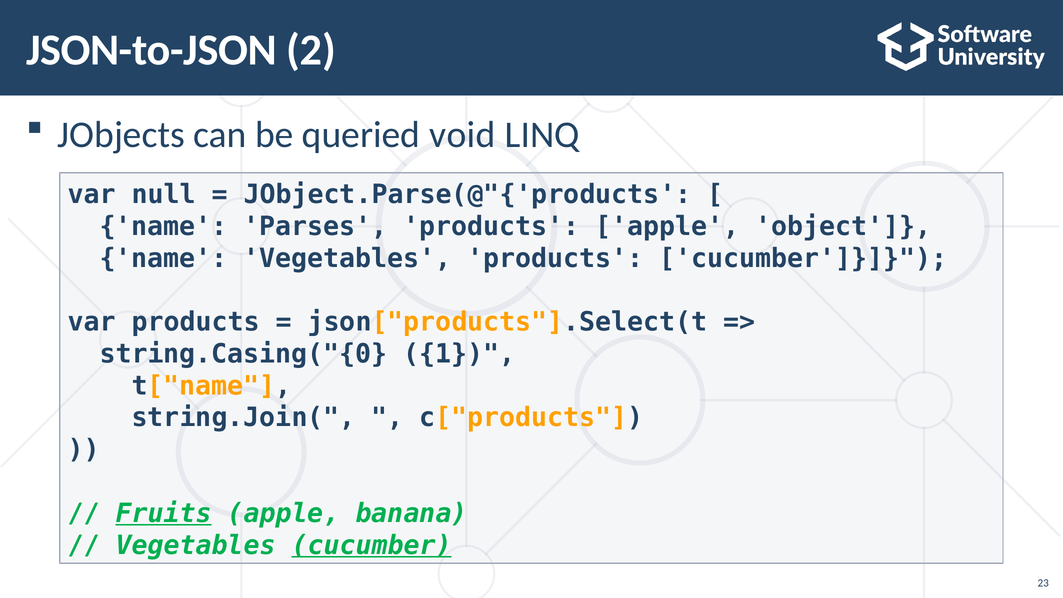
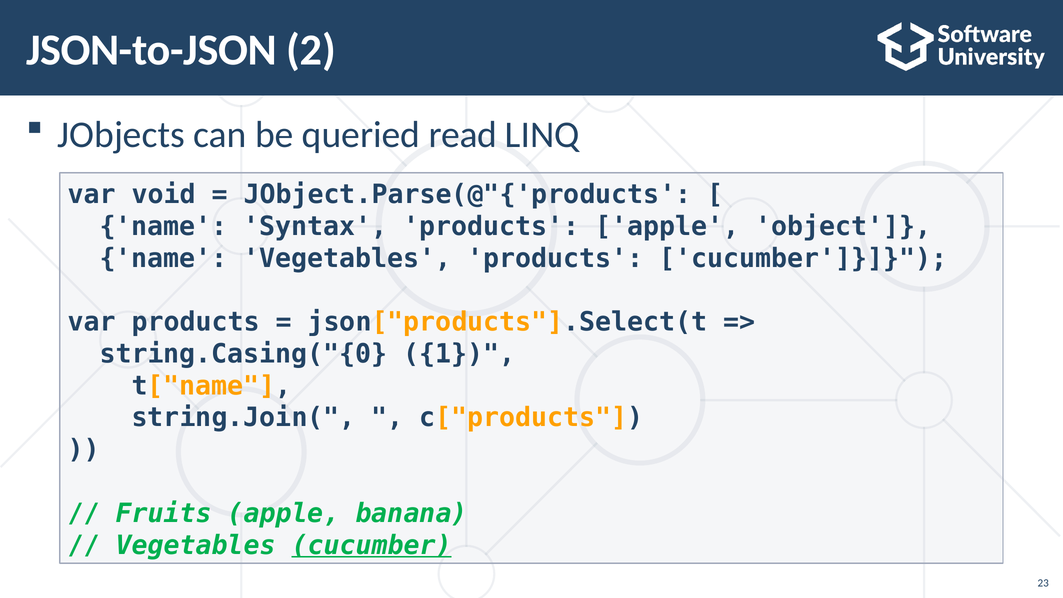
void: void -> read (463, 135)
null: null -> void (164, 194)
Parses: Parses -> Syntax (315, 226)
Fruits underline: present -> none (164, 513)
